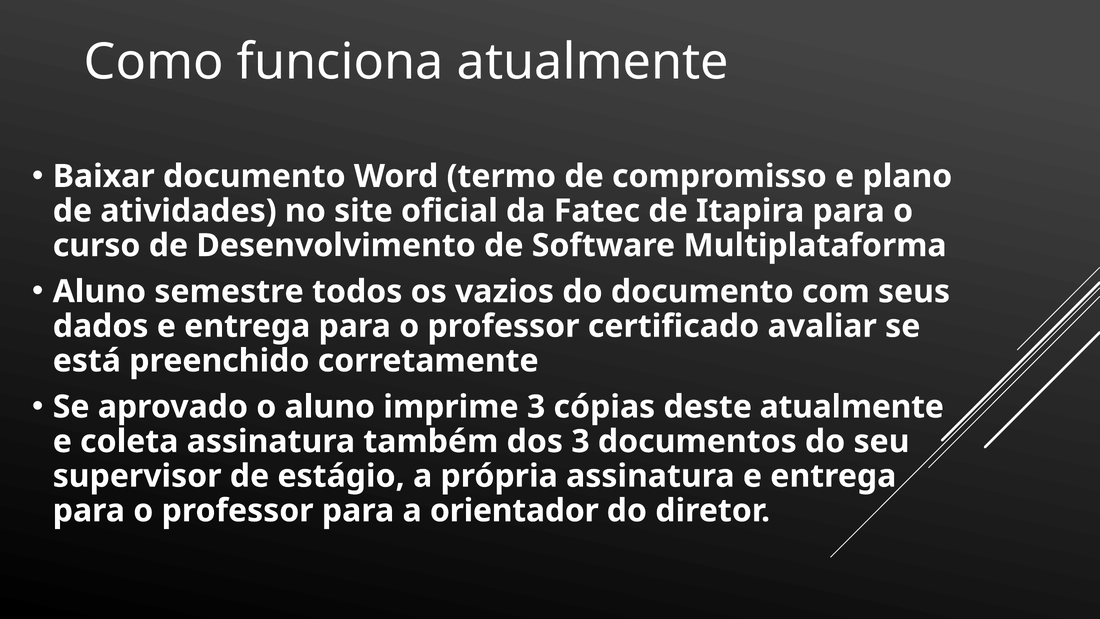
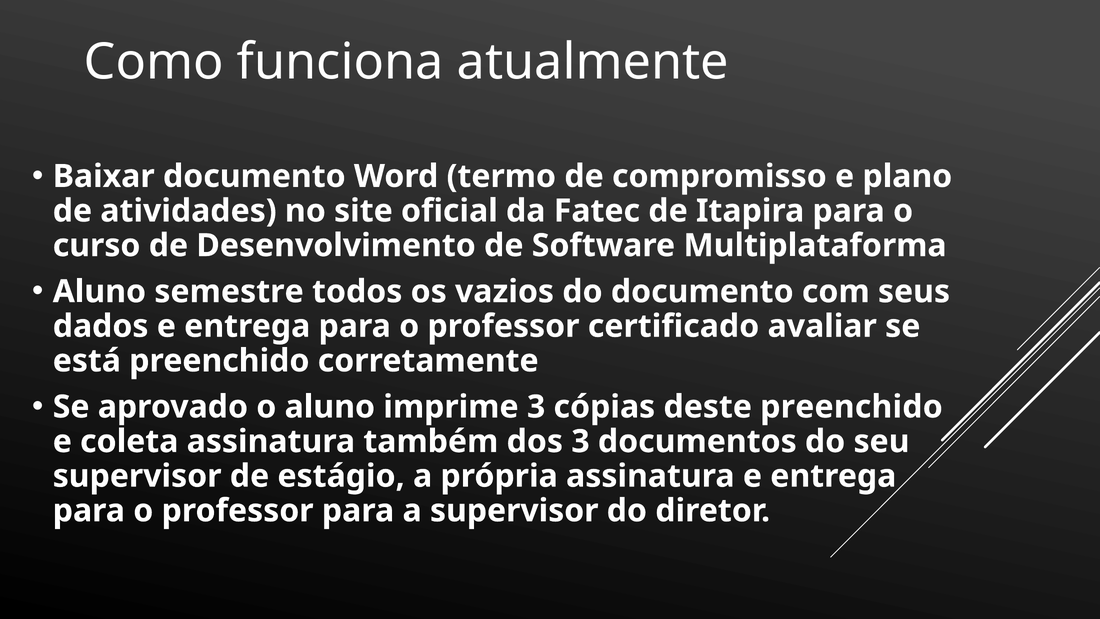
deste atualmente: atualmente -> preenchido (851, 407)
a orientador: orientador -> supervisor (514, 511)
